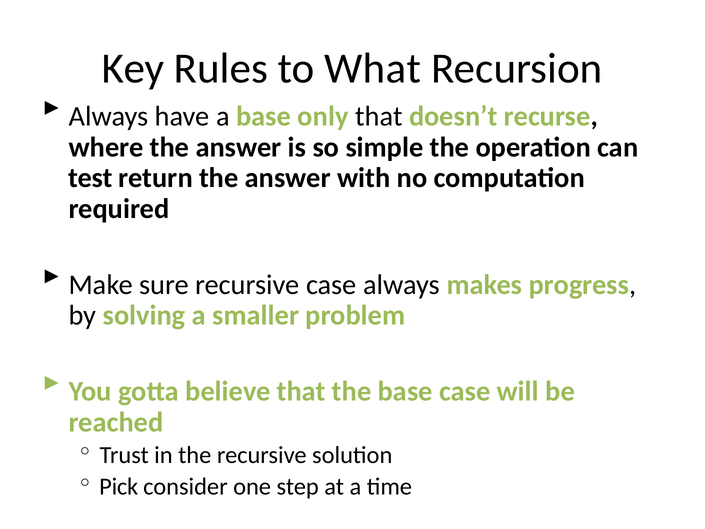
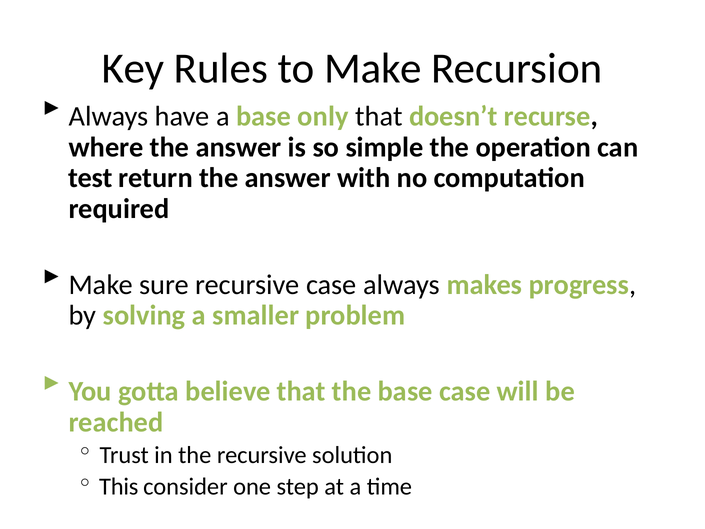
to What: What -> Make (373, 68)
Pick: Pick -> This (119, 486)
